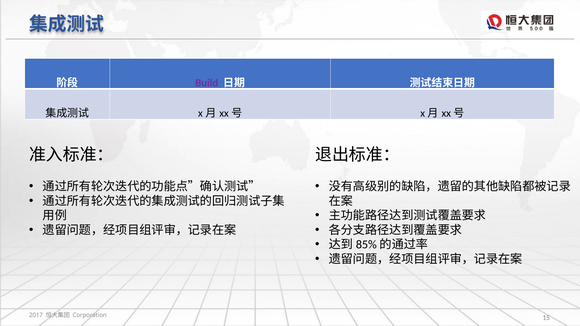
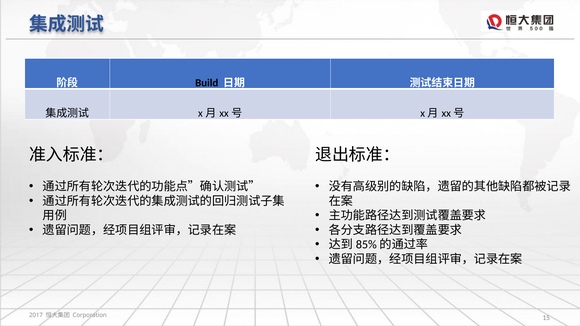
Build colour: purple -> black (207, 83)
